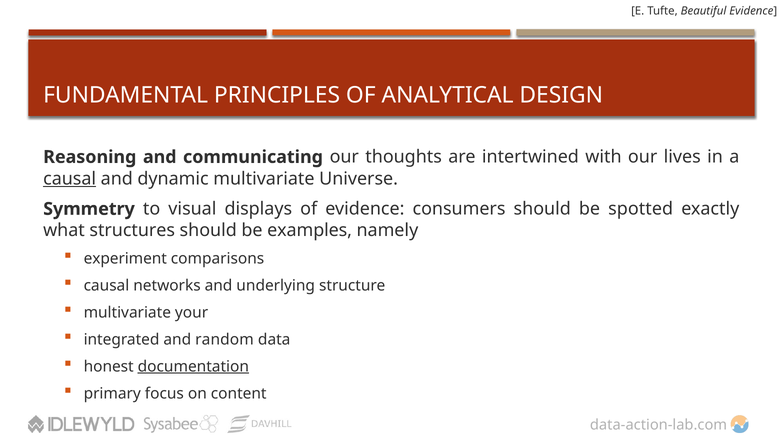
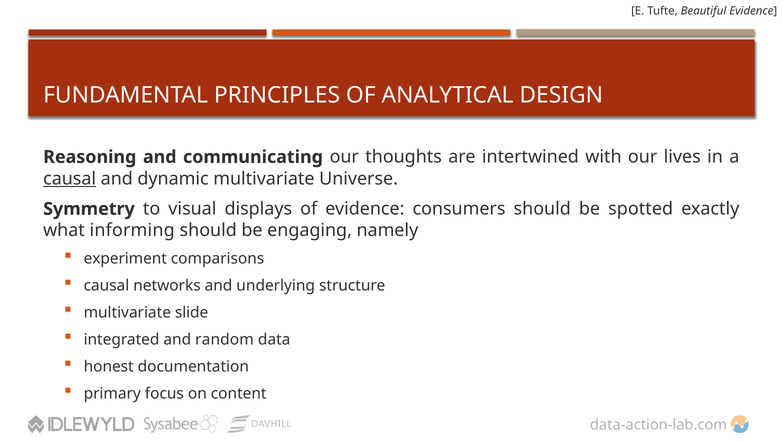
structures: structures -> informing (132, 230)
examples: examples -> engaging (310, 230)
your: your -> slide (192, 312)
documentation underline: present -> none (193, 366)
